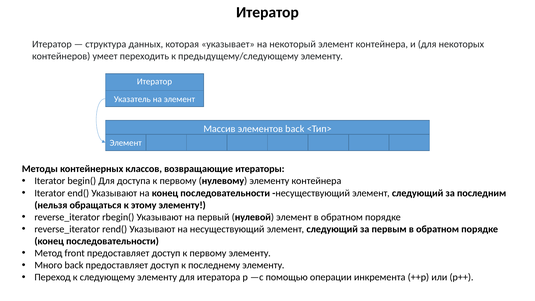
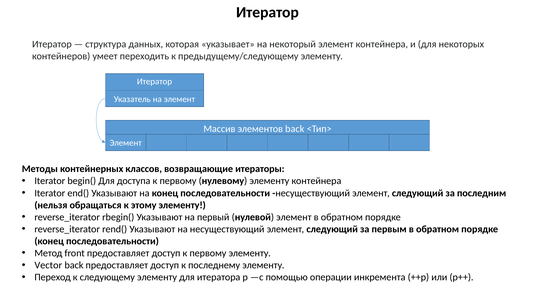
Много: Много -> Vector (48, 265)
